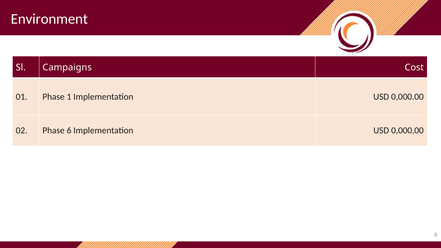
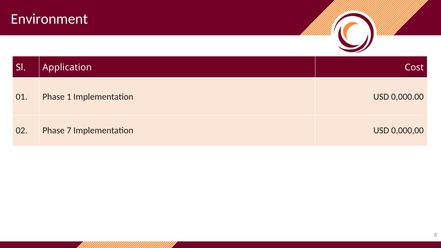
Campaigns: Campaigns -> Application (67, 68)
6: 6 -> 7 (69, 131)
